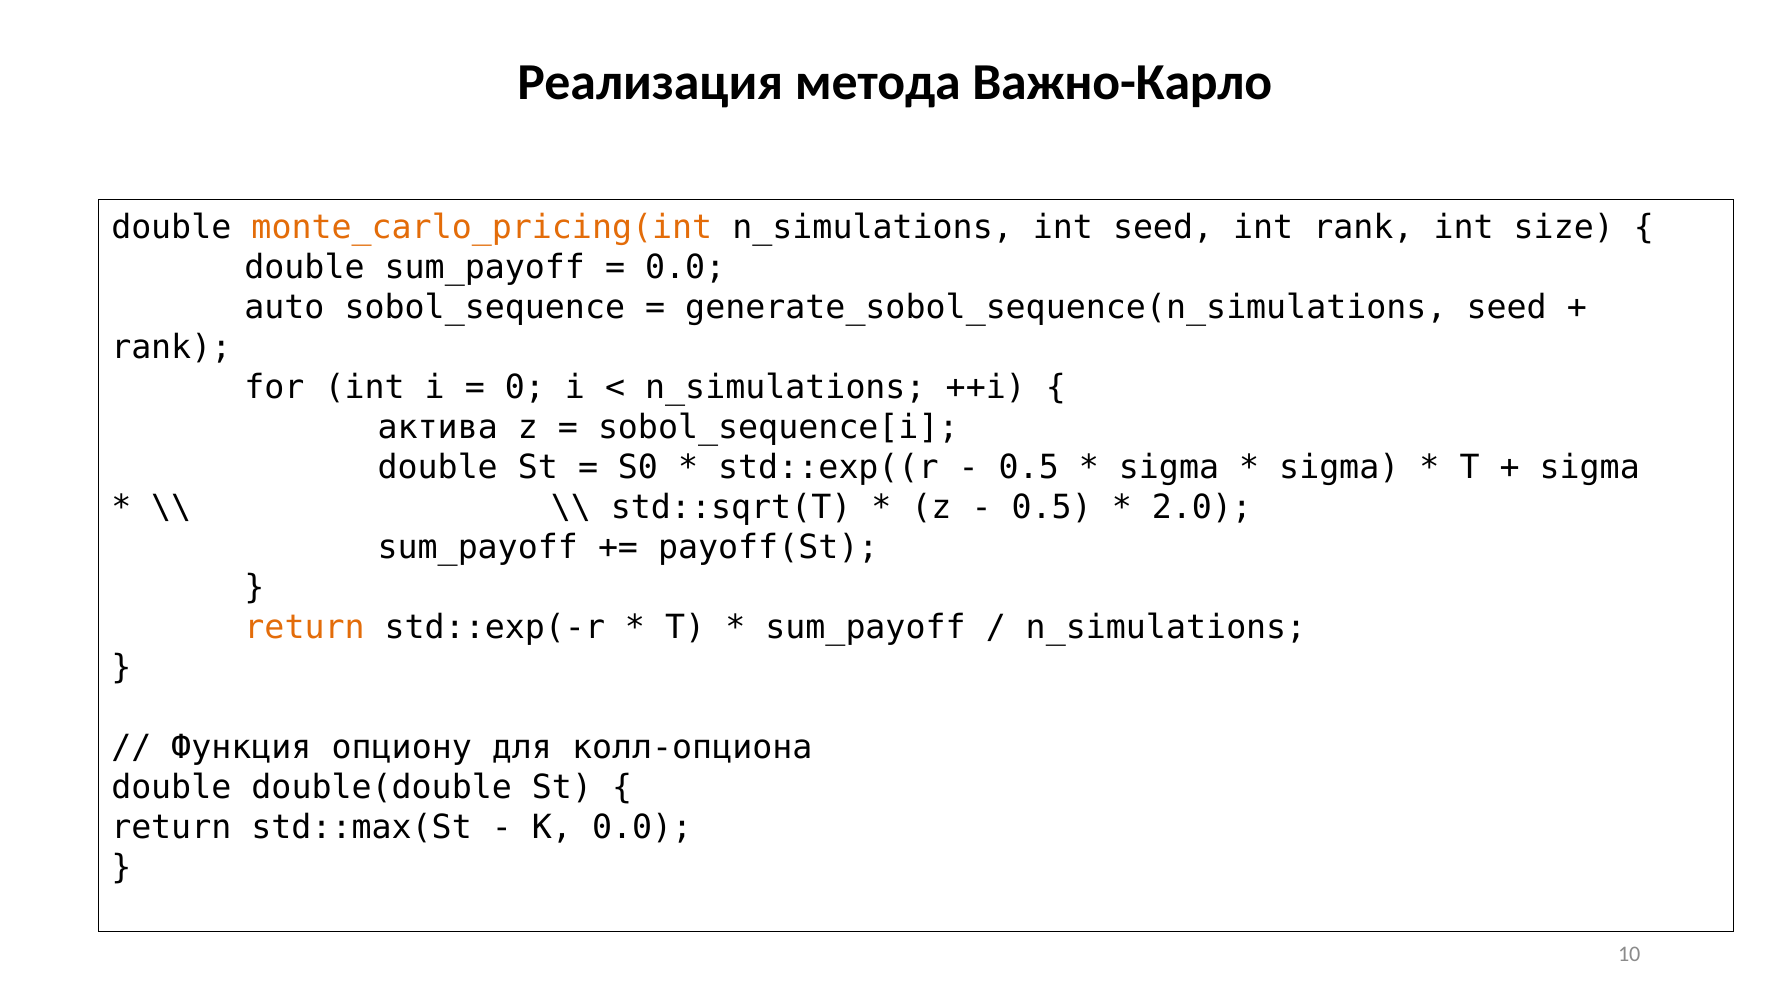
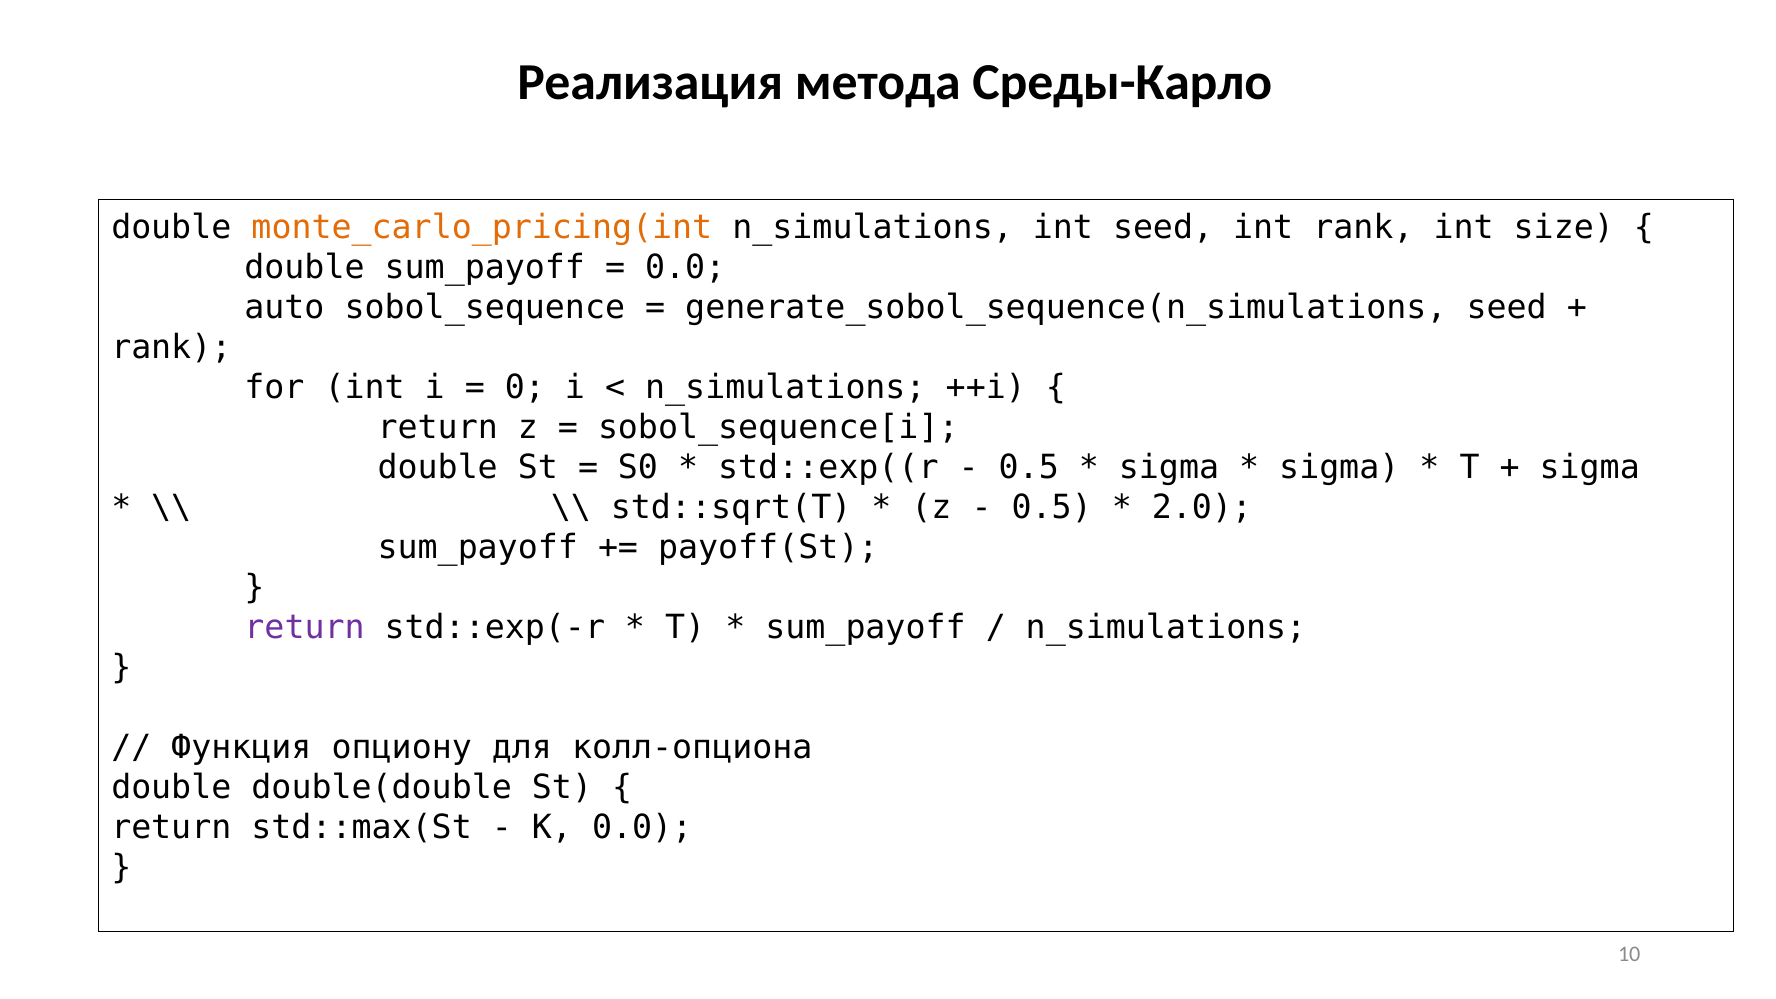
Важно-Карло: Важно-Карло -> Среды-Карло (1122, 82)
актива: актива -> return (438, 428)
return colour: orange -> purple (305, 628)
